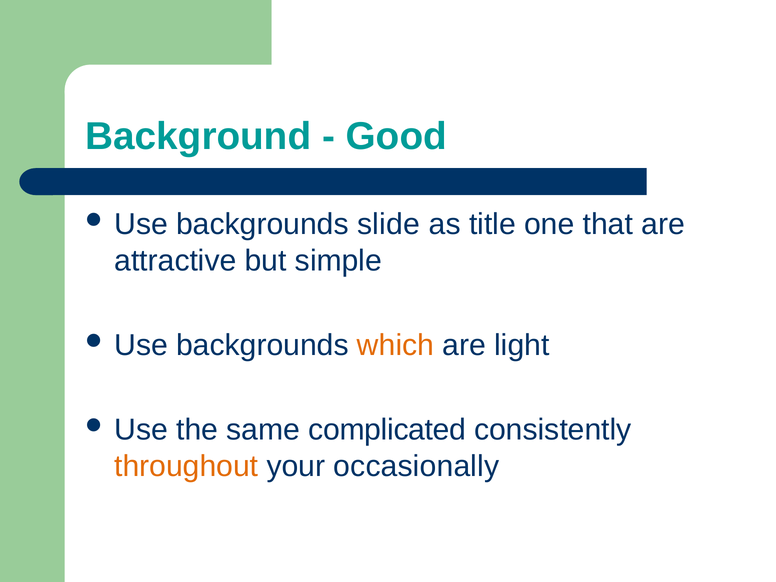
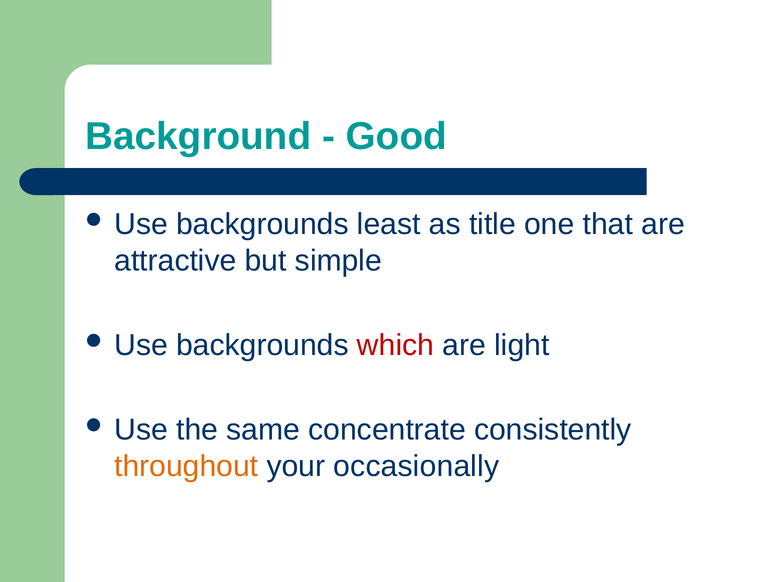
slide: slide -> least (389, 225)
which colour: orange -> red (396, 345)
complicated: complicated -> concentrate (387, 430)
